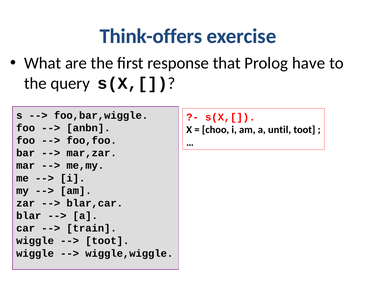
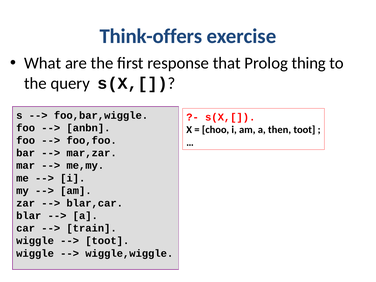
have: have -> thing (309, 63)
until: until -> then (280, 130)
